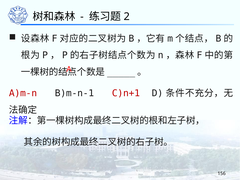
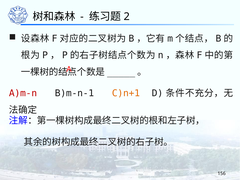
C)n+1 colour: red -> orange (126, 93)
